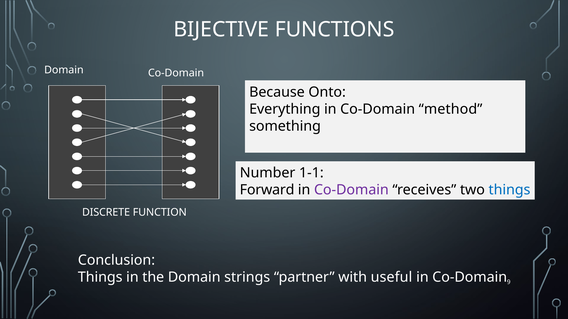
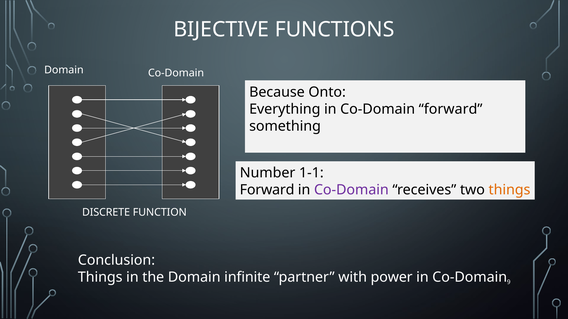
Co-Domain method: method -> forward (451, 109)
things colour: blue -> orange (509, 190)
strings: strings -> infinite (247, 278)
useful: useful -> power (392, 278)
